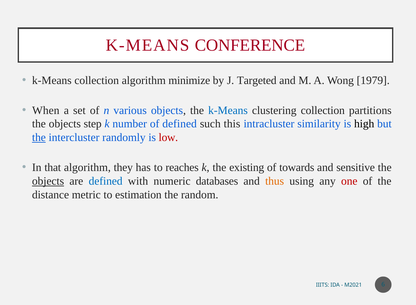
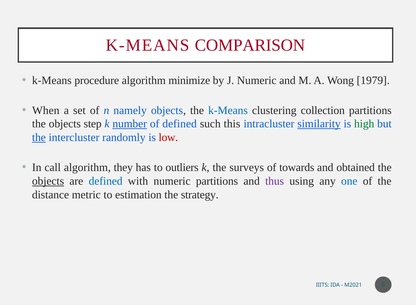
CONFERENCE: CONFERENCE -> COMPARISON (250, 45)
k-Means collection: collection -> procedure (97, 80)
J Targeted: Targeted -> Numeric (257, 80)
various: various -> namely (130, 110)
number underline: none -> present (130, 124)
similarity underline: none -> present (319, 124)
high colour: black -> green (364, 124)
that: that -> call (53, 167)
reaches: reaches -> outliers (182, 167)
existing: existing -> surveys (247, 167)
sensitive: sensitive -> obtained (356, 167)
numeric databases: databases -> partitions (217, 181)
thus colour: orange -> purple (275, 181)
one colour: red -> blue (349, 181)
random: random -> strategy (200, 194)
